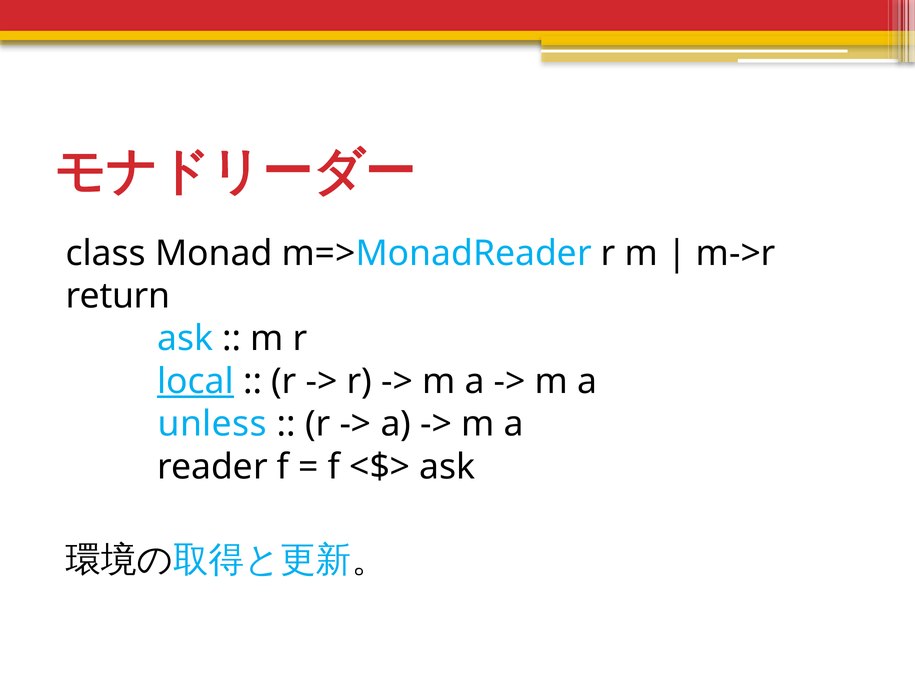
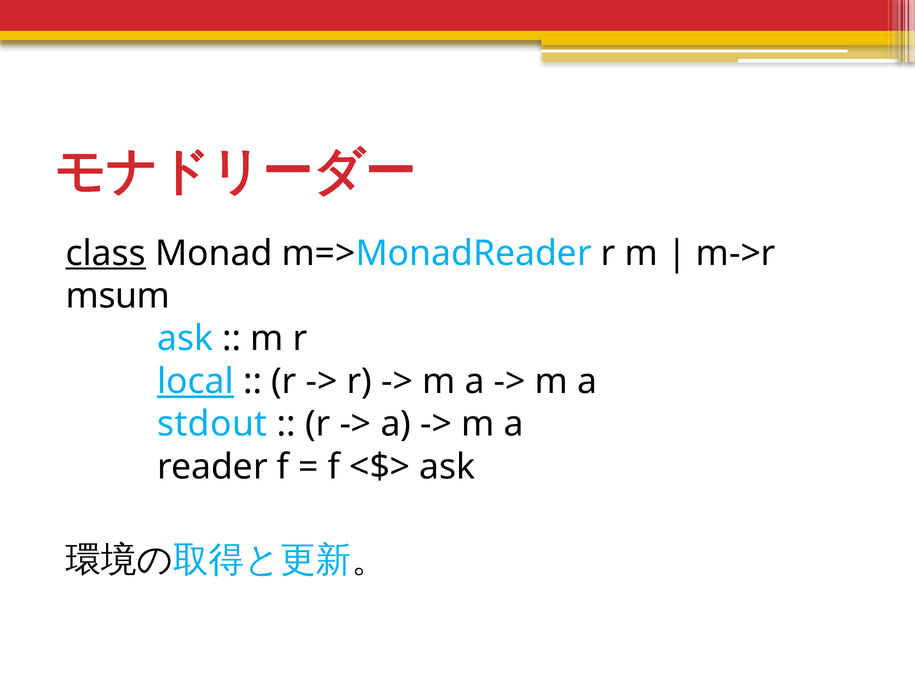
class underline: none -> present (106, 253)
return: return -> msum (118, 296)
unless: unless -> stdout (212, 424)
